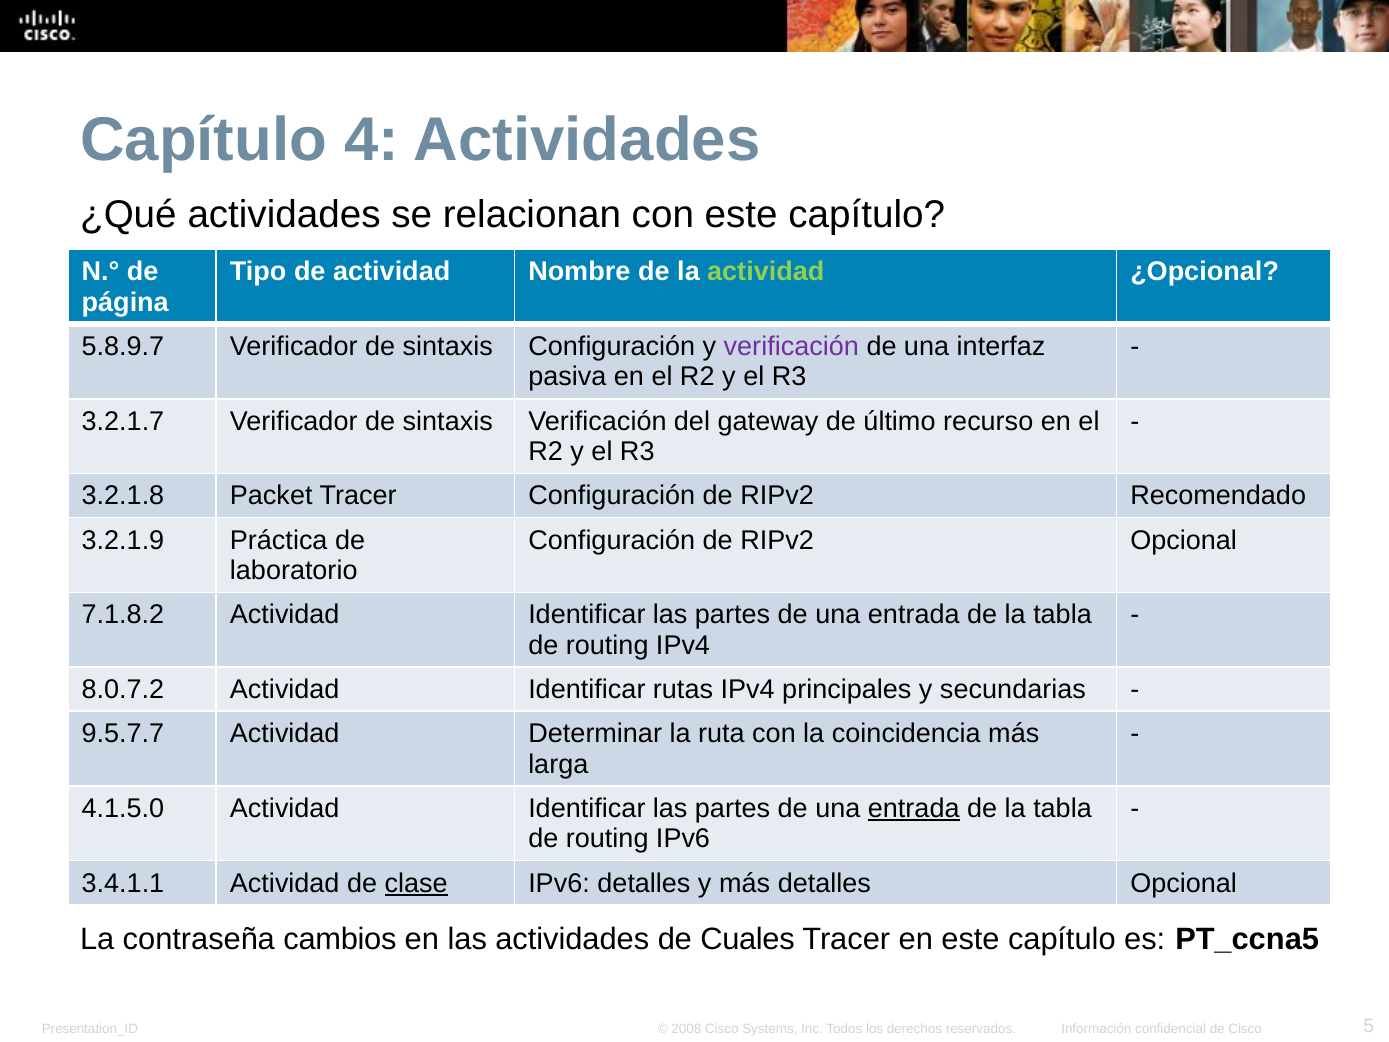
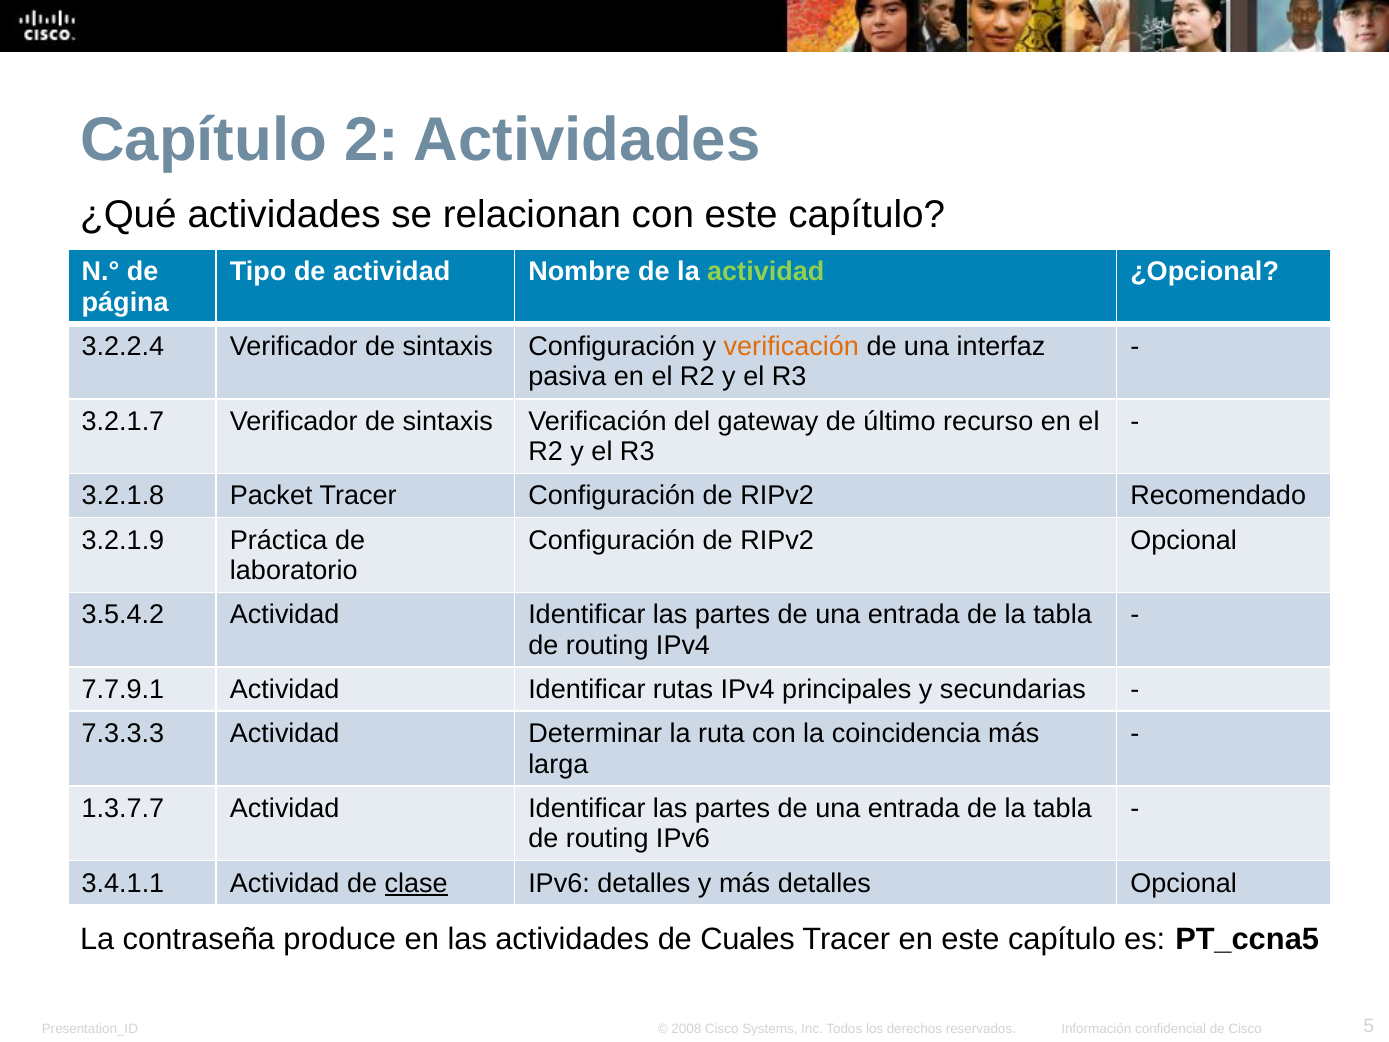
4: 4 -> 2 (372, 141)
5.8.9.7: 5.8.9.7 -> 3.2.2.4 (123, 347)
verificación colour: purple -> orange (791, 347)
7.1.8.2: 7.1.8.2 -> 3.5.4.2 (123, 615)
8.0.7.2: 8.0.7.2 -> 7.7.9.1 (123, 689)
9.5.7.7: 9.5.7.7 -> 7.3.3.3 (123, 734)
4.1.5.0: 4.1.5.0 -> 1.3.7.7 (123, 808)
entrada underline: present -> none (914, 808)
cambios: cambios -> produce (340, 939)
